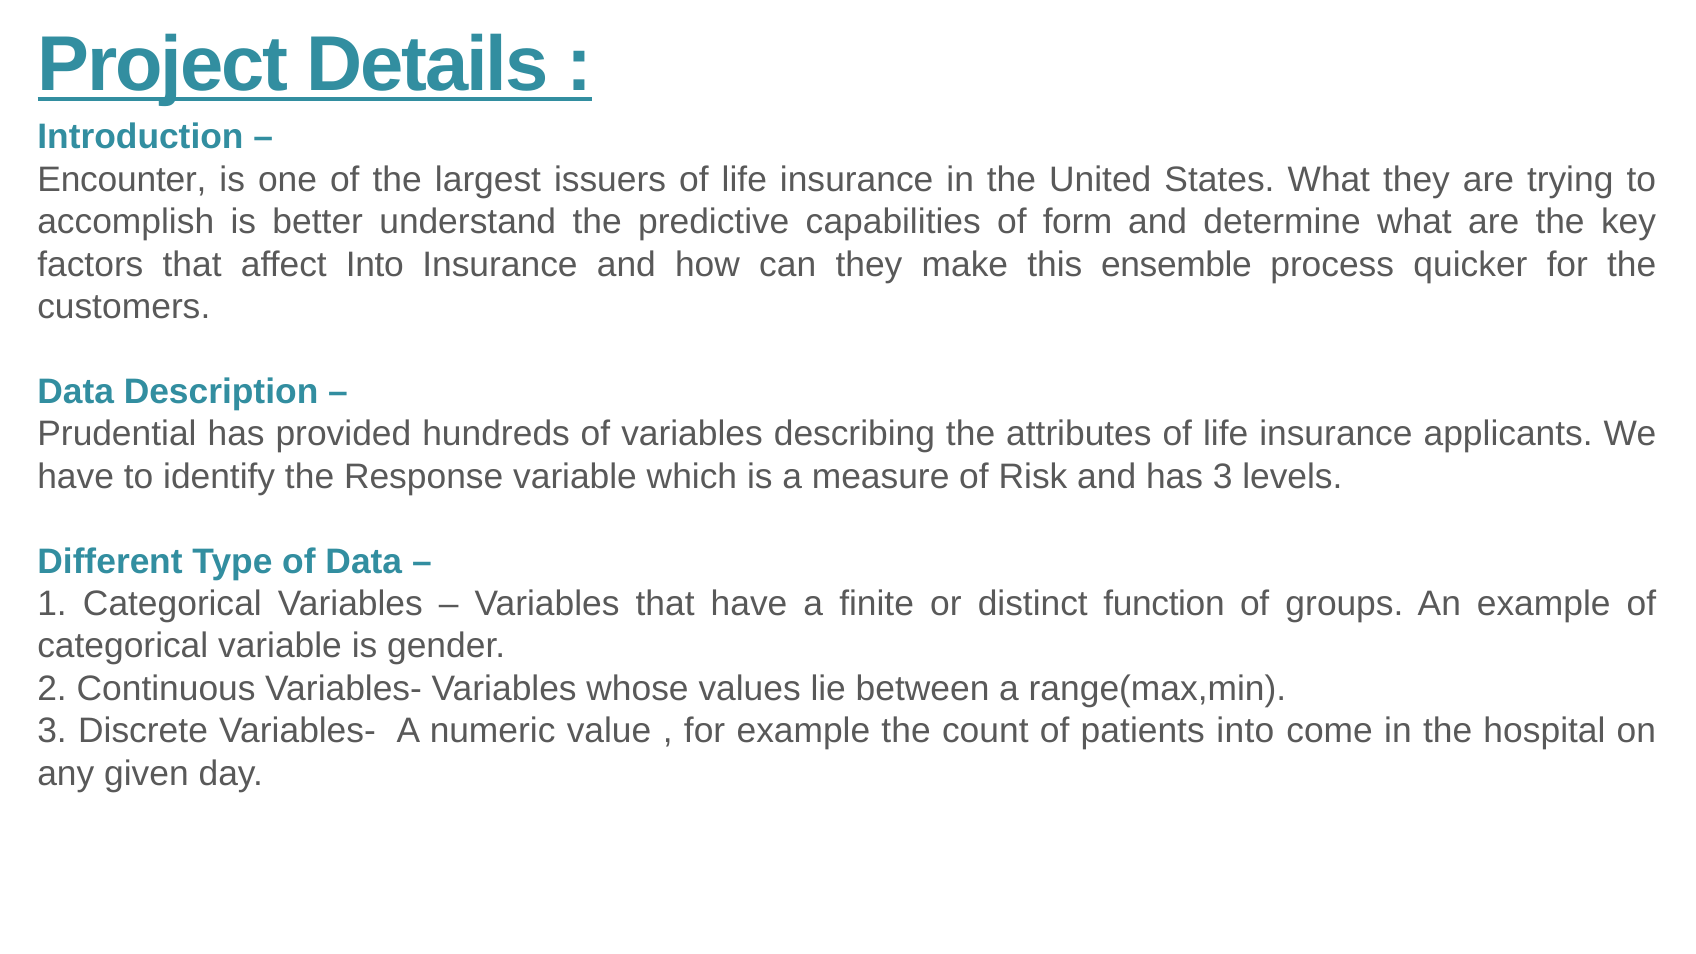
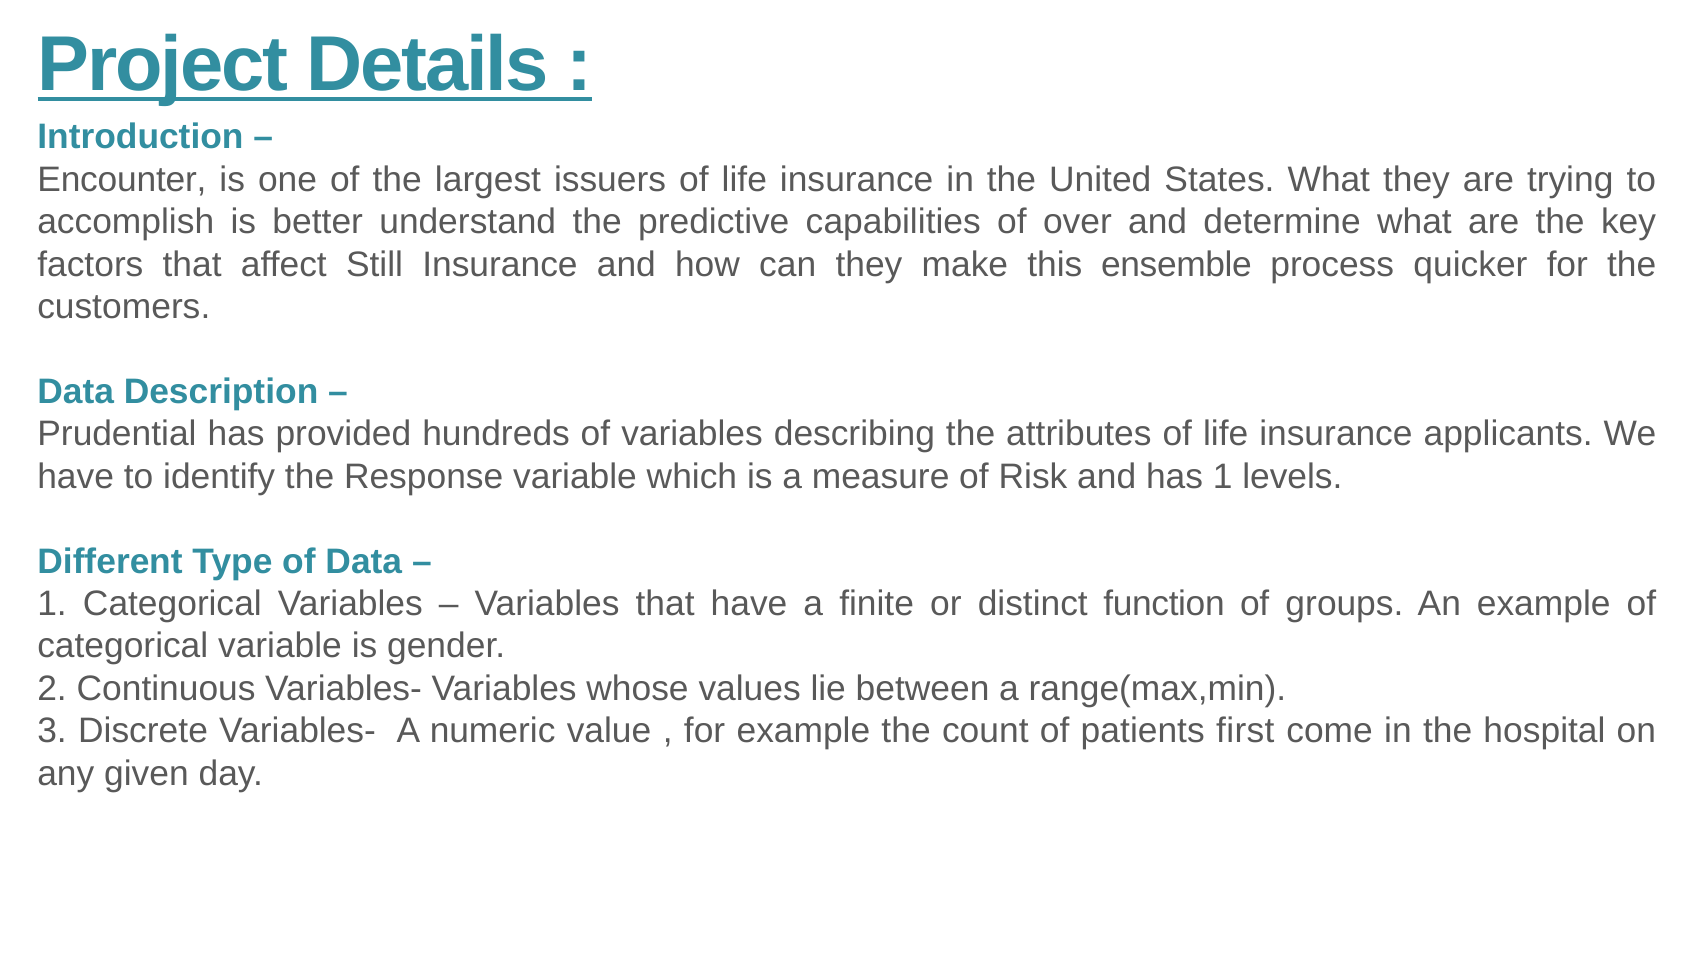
form: form -> over (1077, 222)
affect Into: Into -> Still (375, 265)
has 3: 3 -> 1 (1223, 477)
patients into: into -> first (1245, 731)
